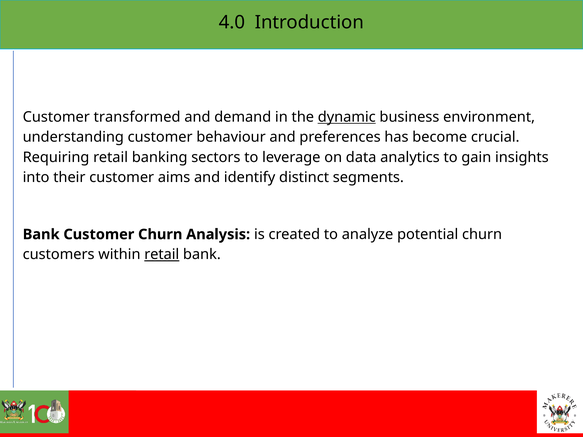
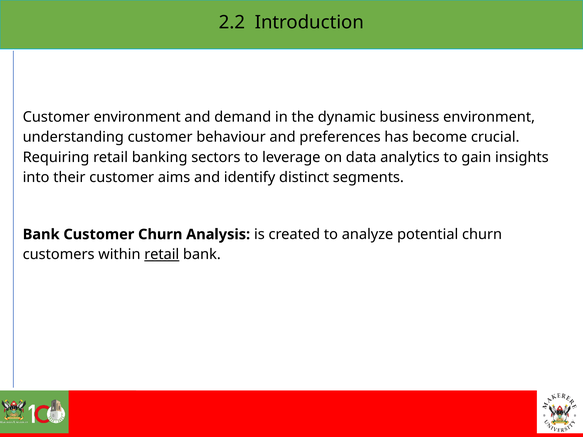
4.0: 4.0 -> 2.2 (232, 22)
Customer transformed: transformed -> environment (137, 117)
dynamic underline: present -> none (347, 117)
